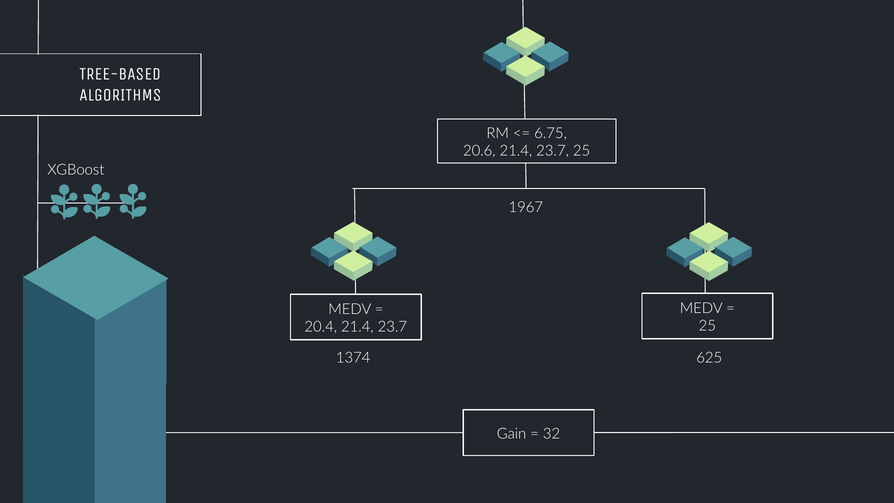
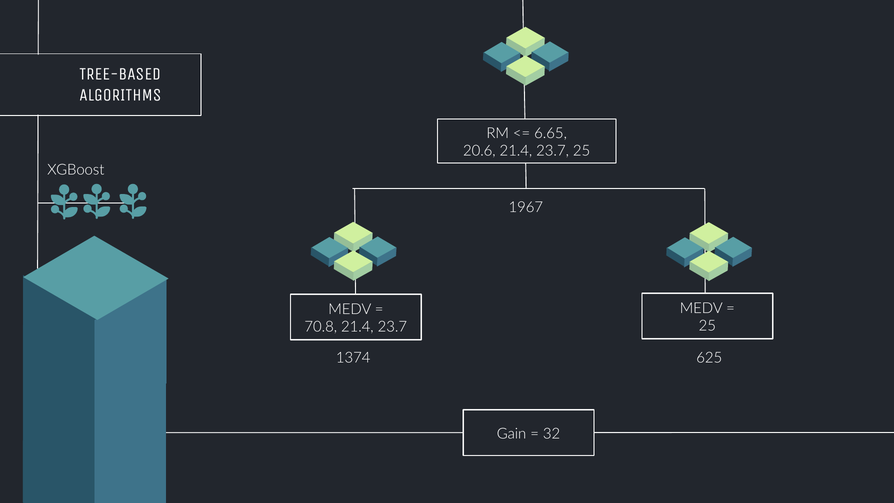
6.75: 6.75 -> 6.65 (551, 133)
20.4: 20.4 -> 70.8 (321, 327)
